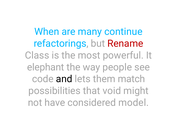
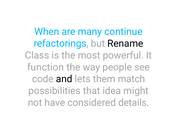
Rename colour: red -> black (125, 43)
elephant: elephant -> function (46, 67)
void: void -> idea (112, 91)
model: model -> details (134, 102)
